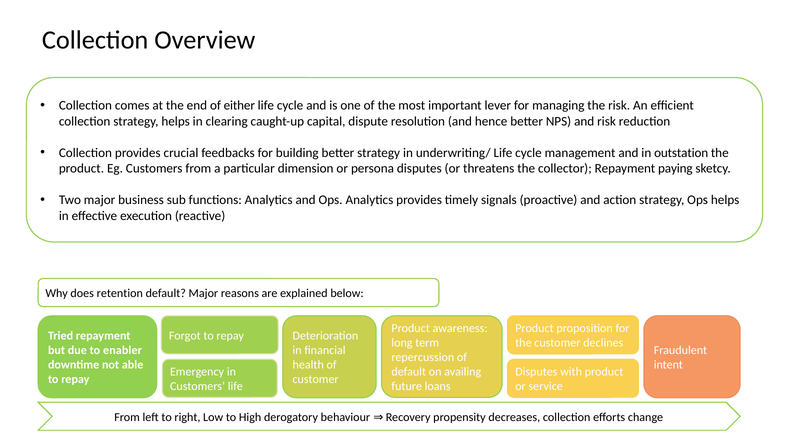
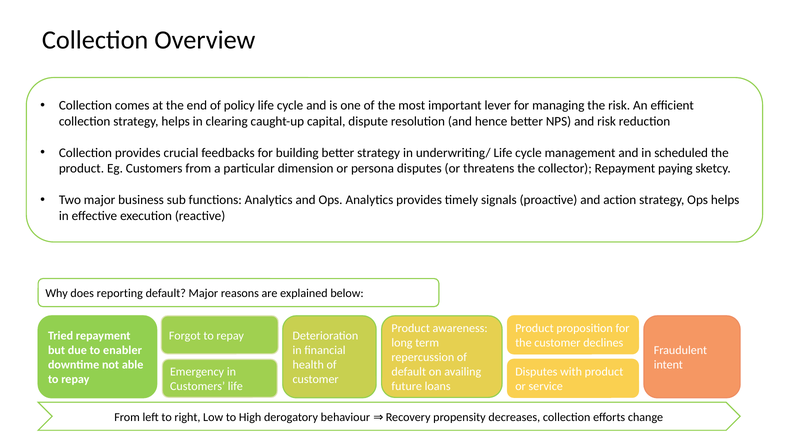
either: either -> policy (239, 105)
outstation: outstation -> scheduled (681, 153)
retention: retention -> reporting (120, 293)
